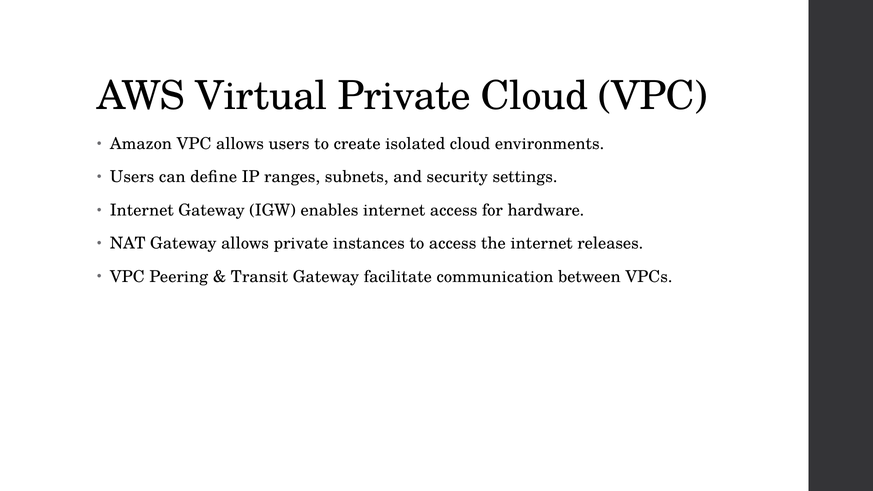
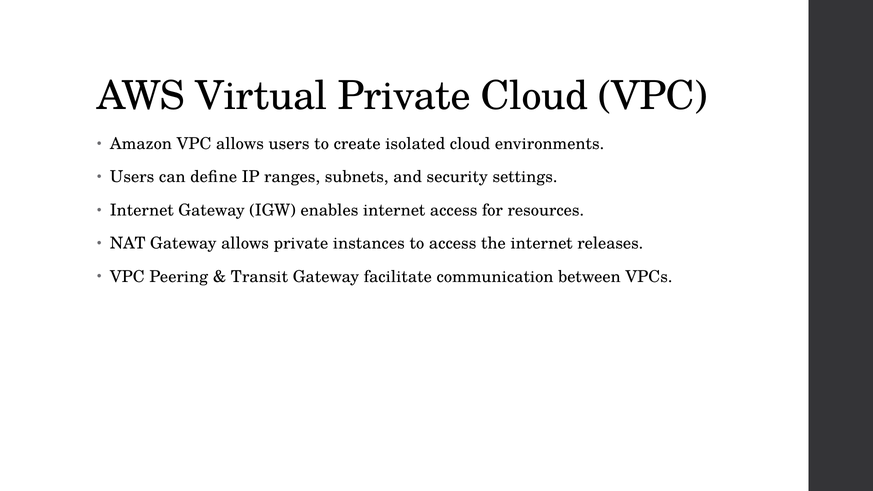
hardware: hardware -> resources (546, 210)
